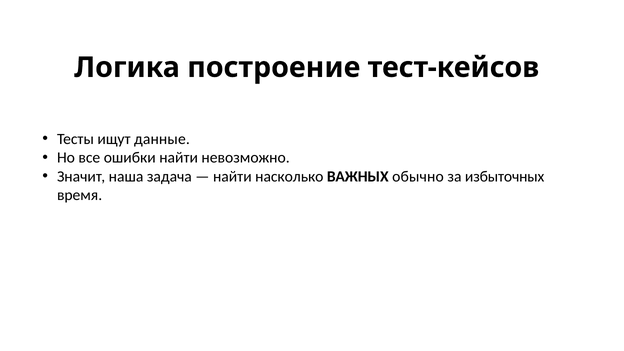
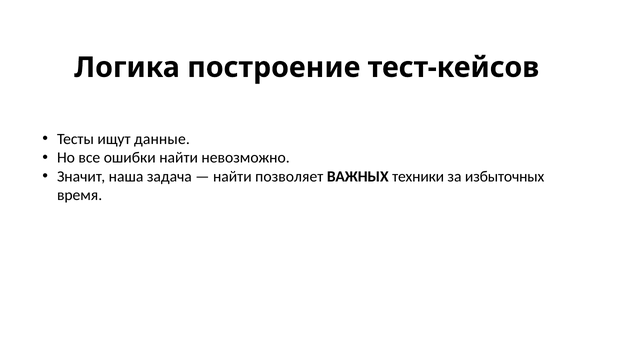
насколько: насколько -> позволяет (289, 177)
обычно: обычно -> техники (418, 177)
